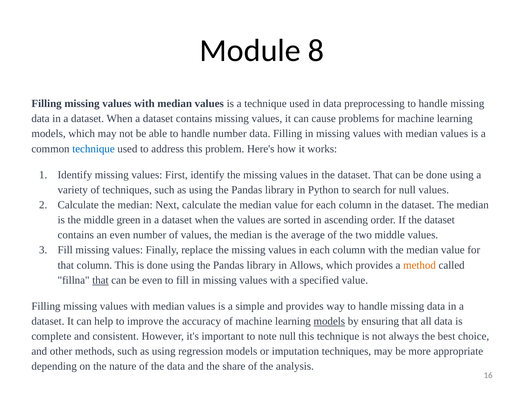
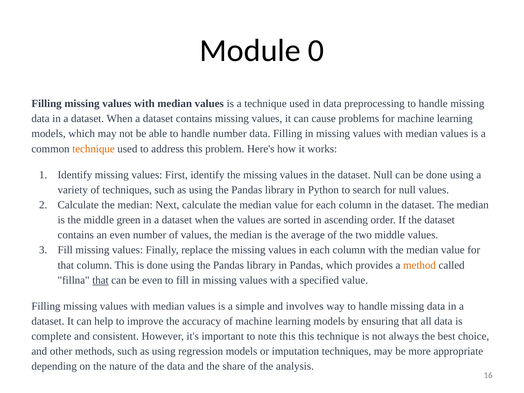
8: 8 -> 0 (316, 51)
technique colour: blue -> orange (93, 149)
dataset That: That -> Null (383, 175)
in Allows: Allows -> Pandas (306, 265)
and provides: provides -> involves (305, 306)
models underline: present -> none (329, 321)
note null: null -> this (287, 336)
